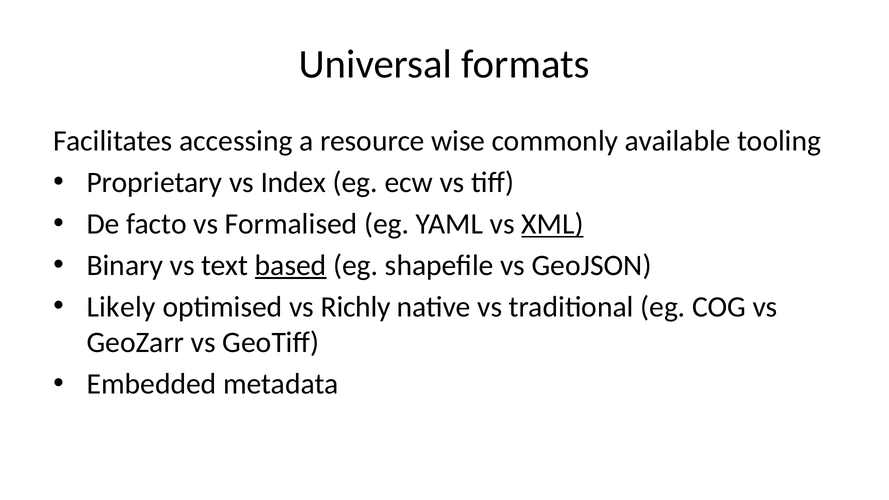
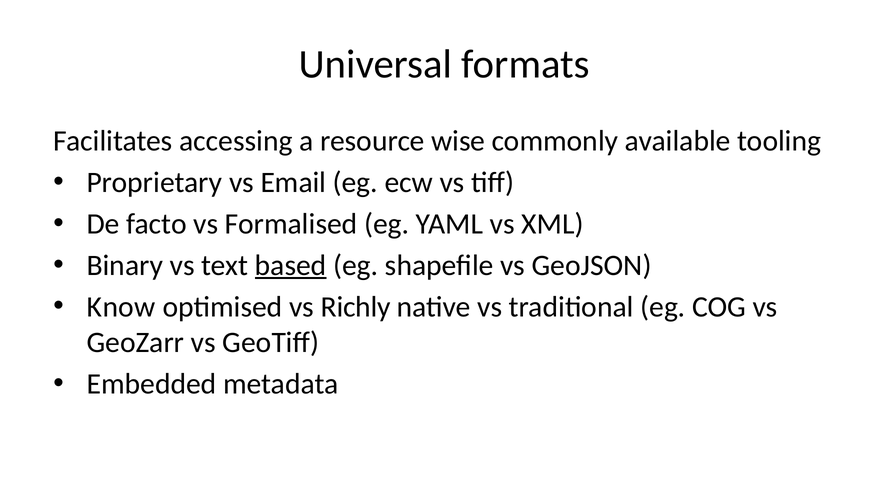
Index: Index -> Email (293, 182)
XML underline: present -> none (552, 224)
Likely: Likely -> Know (121, 307)
